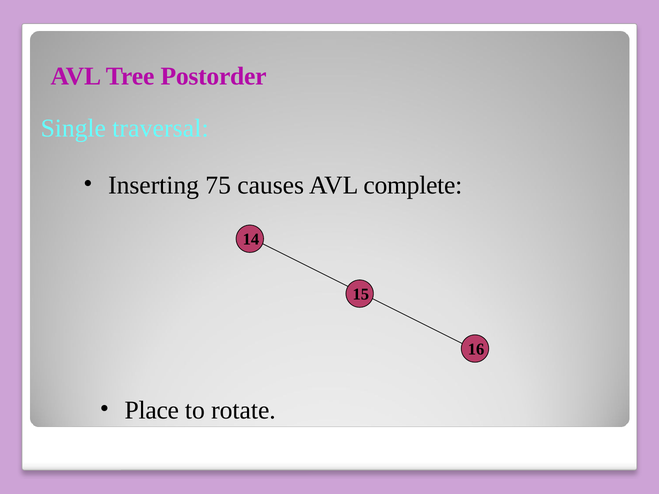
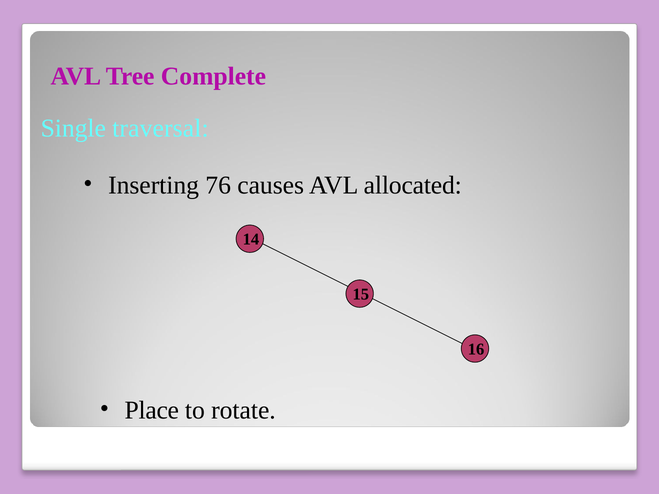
Postorder: Postorder -> Complete (213, 76)
75: 75 -> 76 (218, 185)
complete: complete -> allocated (413, 185)
